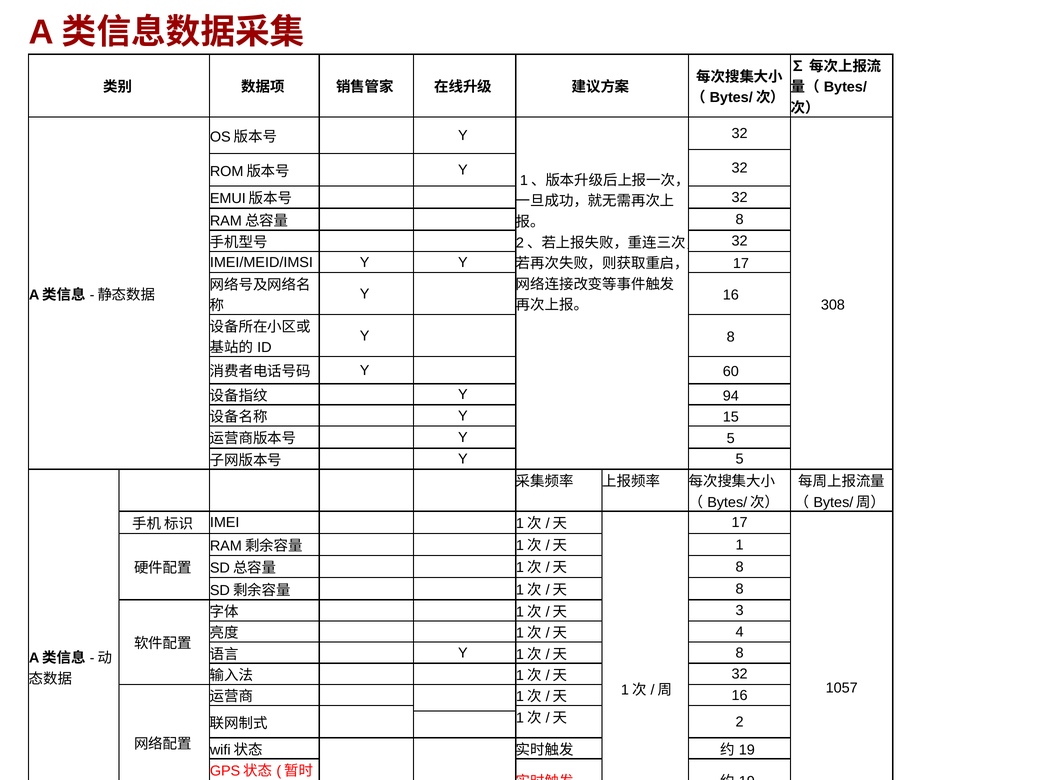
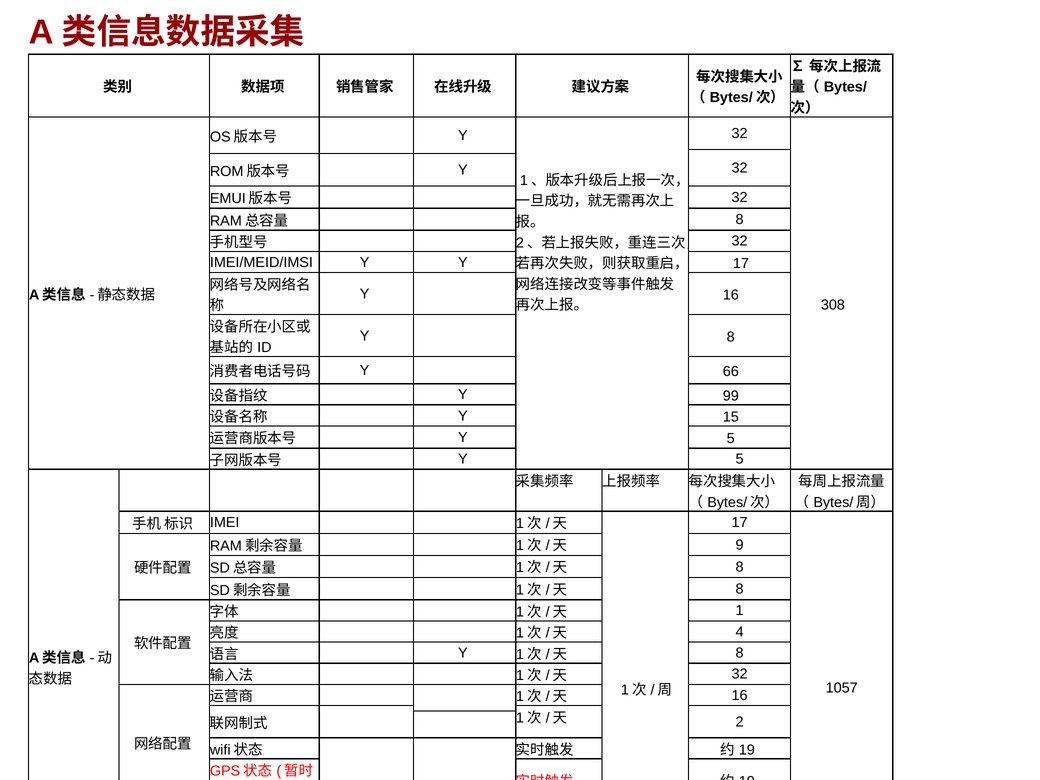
60: 60 -> 66 (731, 372)
94: 94 -> 99 (731, 396)
1: 1 -> 9 (740, 545)
3: 3 -> 1 (740, 611)
